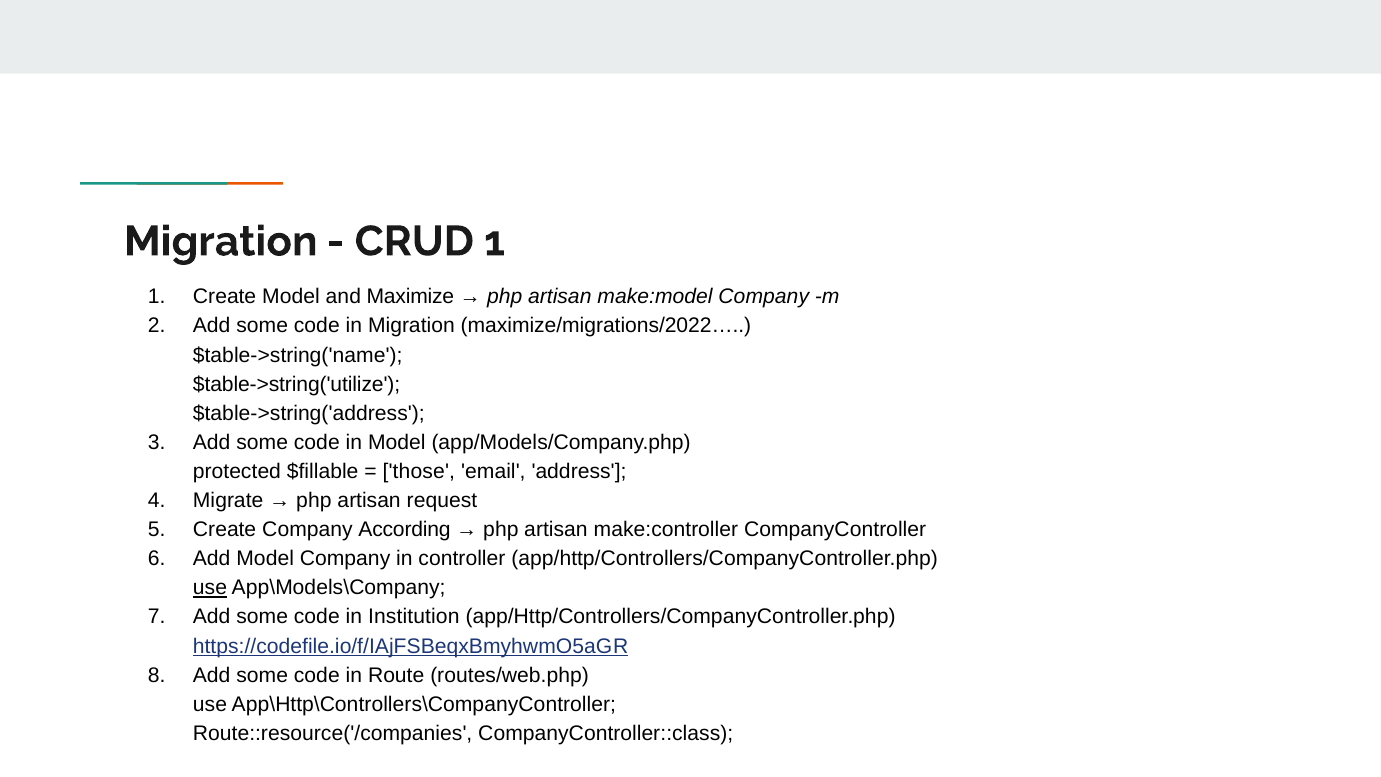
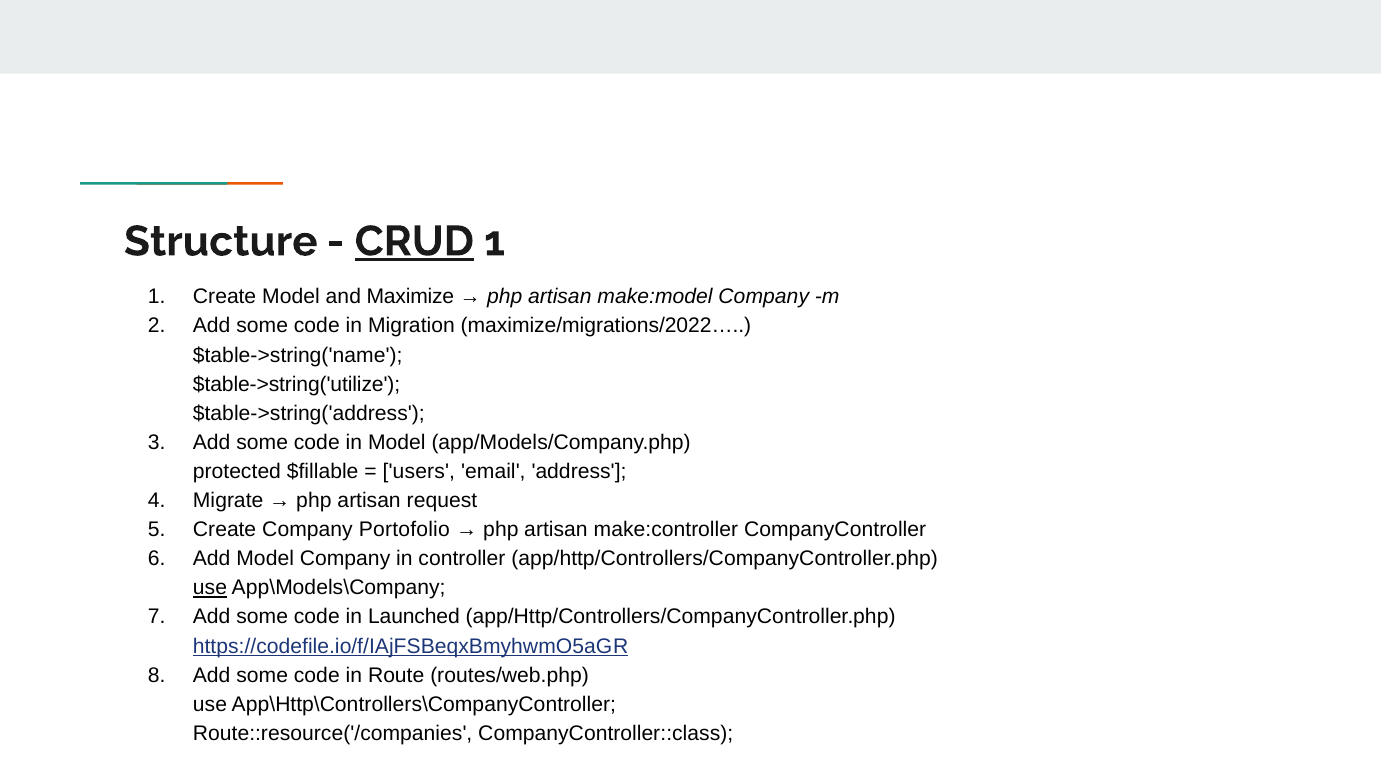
Migration: Migration -> Structure (221, 241)
CRUD underline: none -> present (414, 241)
those: those -> users (419, 471)
According: According -> Portofolio (404, 530)
Institution: Institution -> Launched (414, 617)
